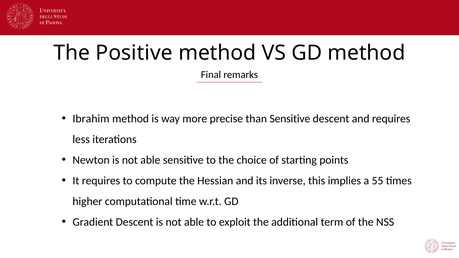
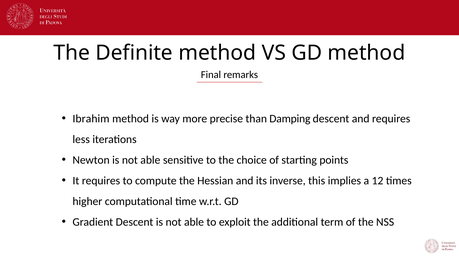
Positive: Positive -> Definite (134, 53)
than Sensitive: Sensitive -> Damping (290, 119)
55: 55 -> 12 (378, 181)
